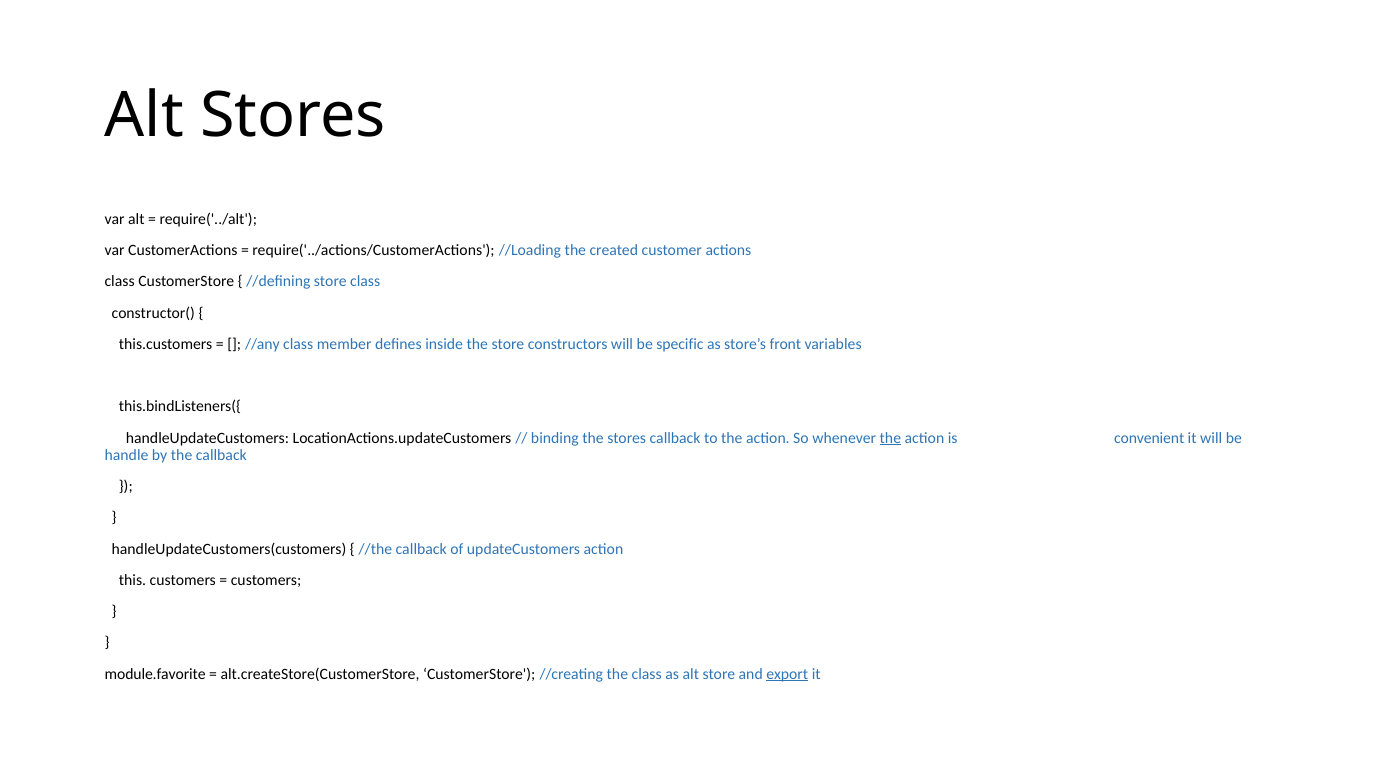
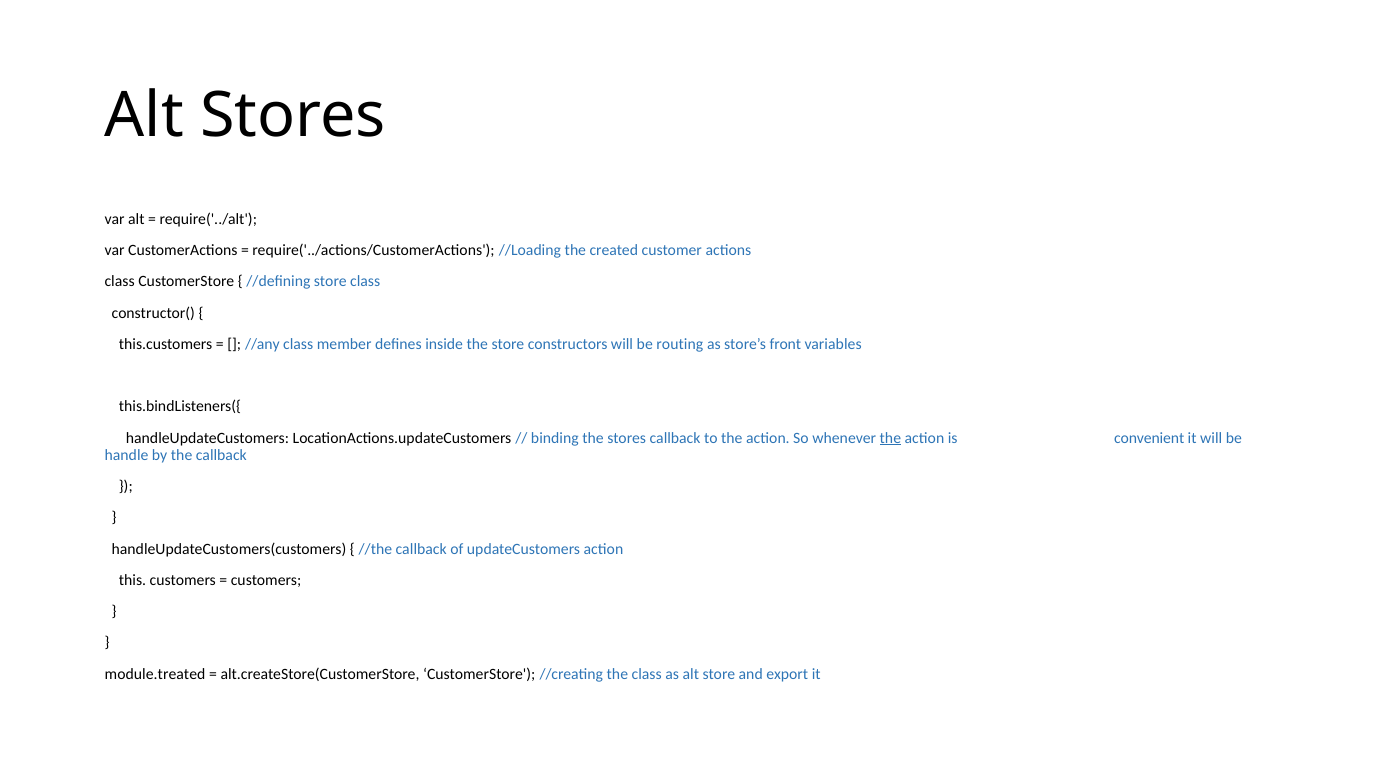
specific: specific -> routing (680, 344)
module.favorite: module.favorite -> module.treated (155, 674)
export underline: present -> none (787, 674)
